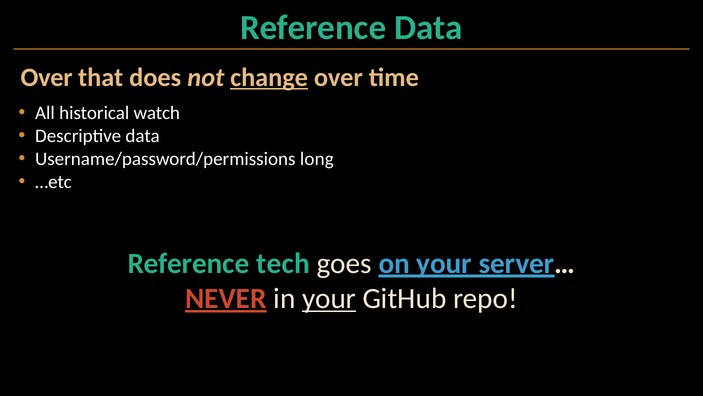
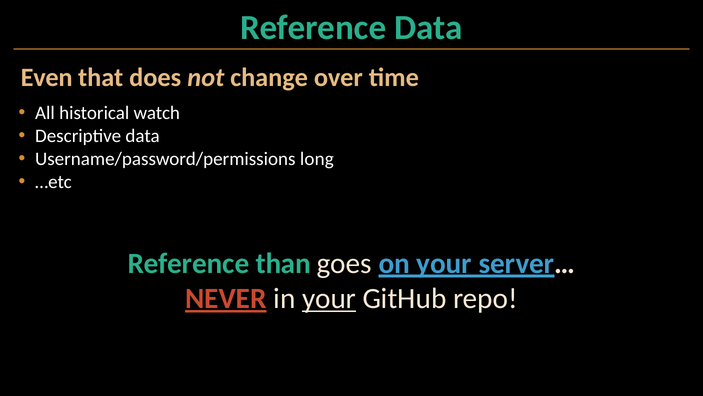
Over: Over -> Even (47, 77)
change underline: present -> none (269, 77)
tech: tech -> than (283, 263)
